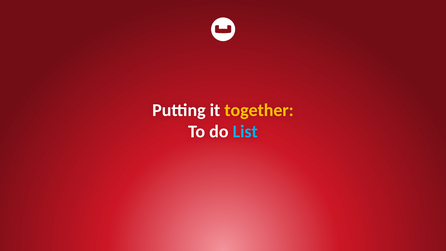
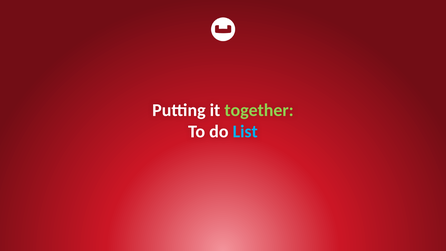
together colour: yellow -> light green (259, 110)
